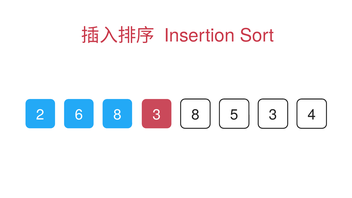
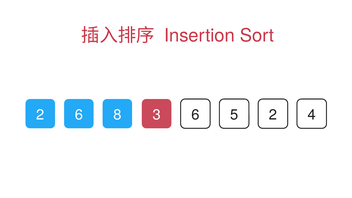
2 8: 8 -> 6 (195, 115)
5 3: 3 -> 2 (273, 115)
